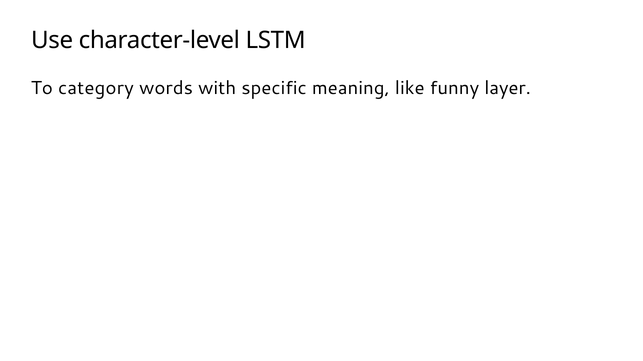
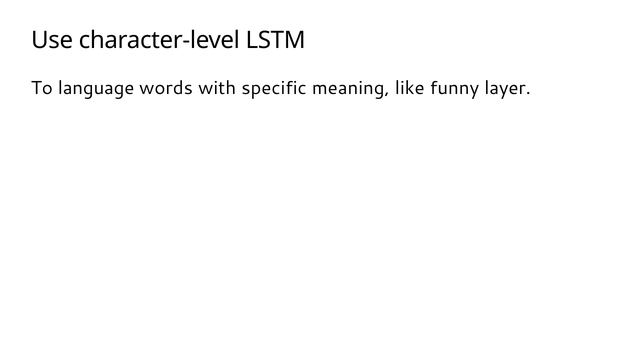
category: category -> language (96, 88)
